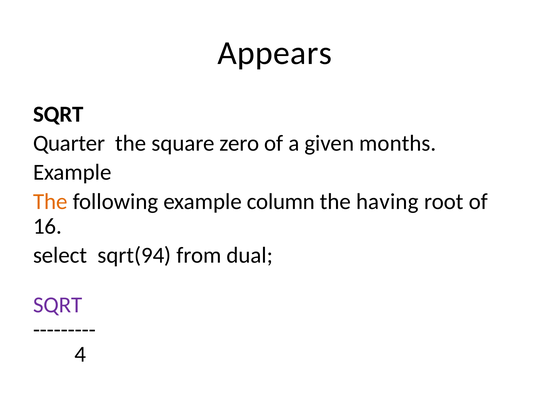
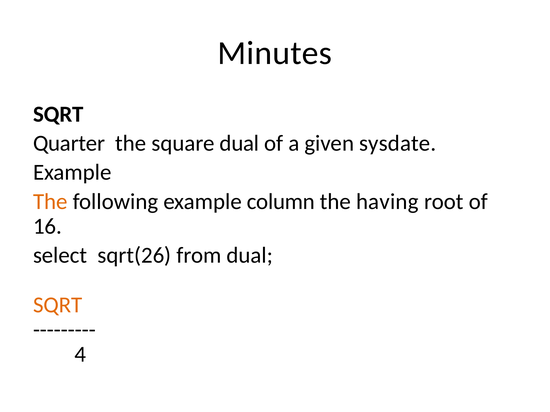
Appears: Appears -> Minutes (275, 53)
square zero: zero -> dual (239, 143)
months: months -> sysdate (398, 143)
sqrt(94: sqrt(94 -> sqrt(26 (134, 256)
SQRT colour: purple -> orange (58, 305)
